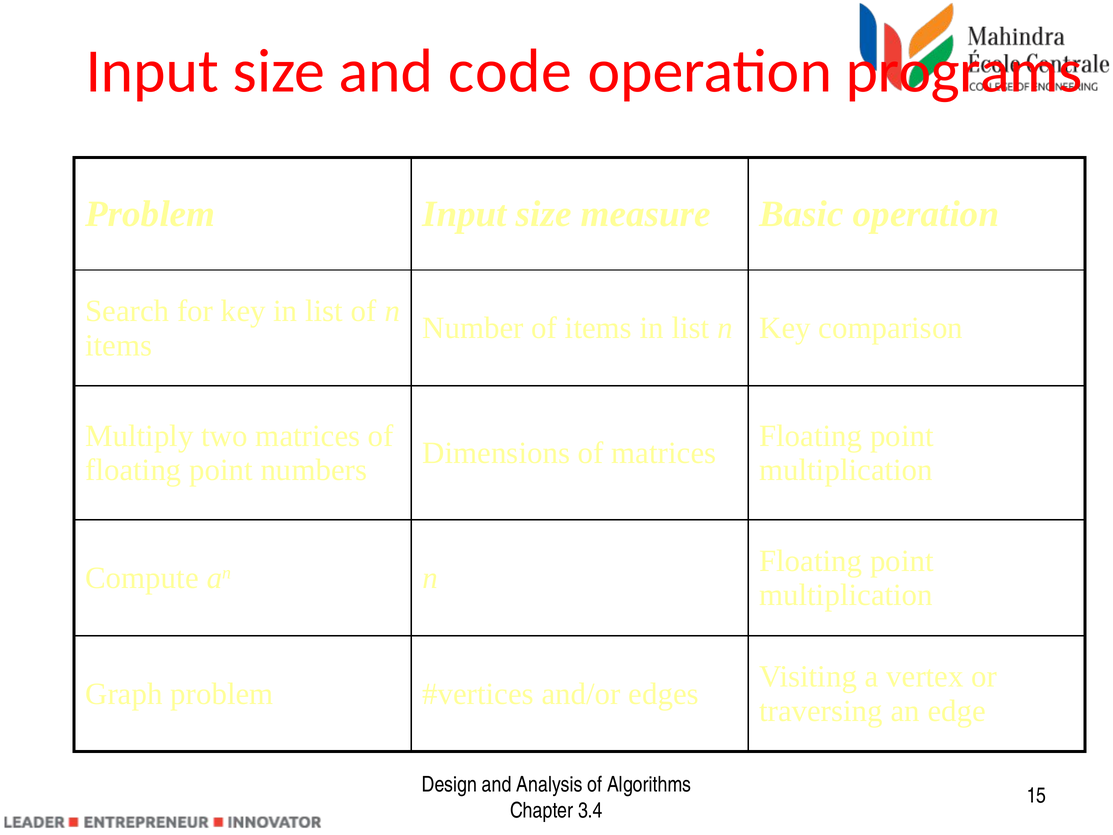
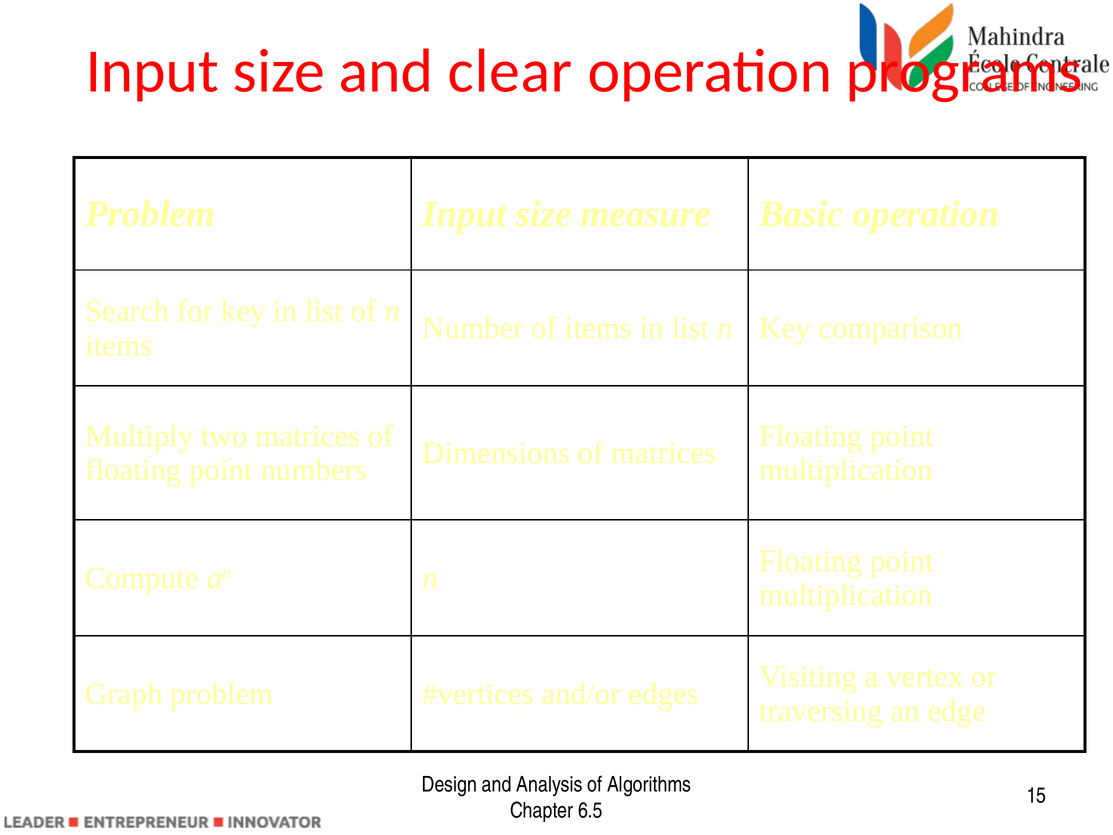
code: code -> clear (510, 71)
3.4: 3.4 -> 6.5 (590, 810)
